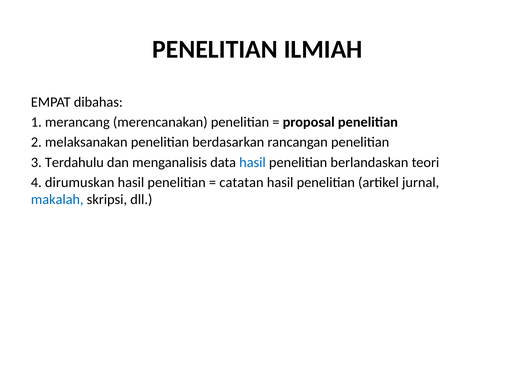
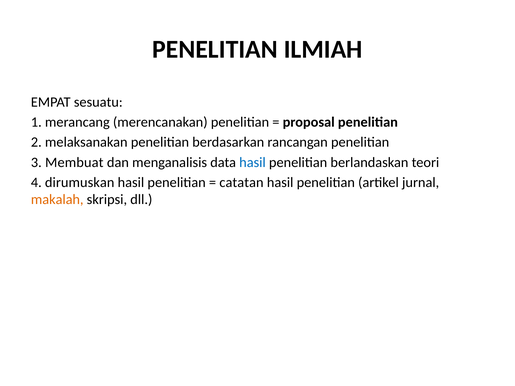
dibahas: dibahas -> sesuatu (98, 102)
Terdahulu: Terdahulu -> Membuat (74, 162)
makalah colour: blue -> orange (57, 200)
